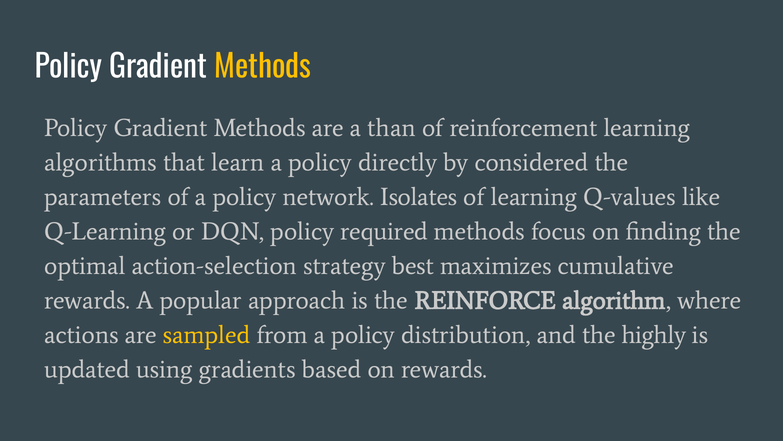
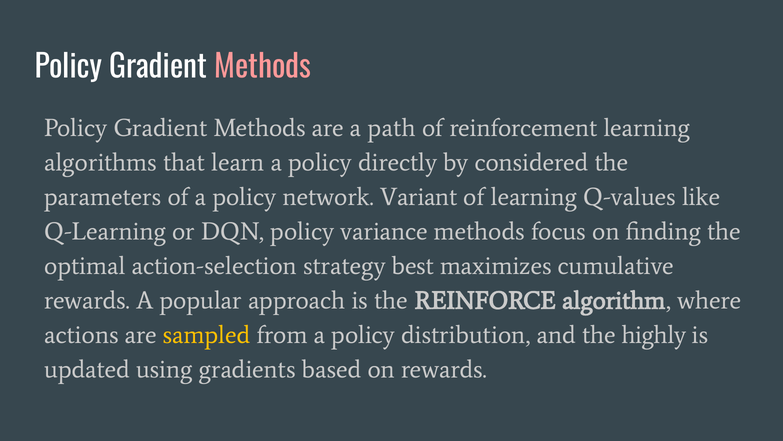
Methods colour: yellow -> pink (263, 67)
than: than -> path (392, 128)
Isolates: Isolates -> Variant (419, 197)
required: required -> variance (384, 231)
